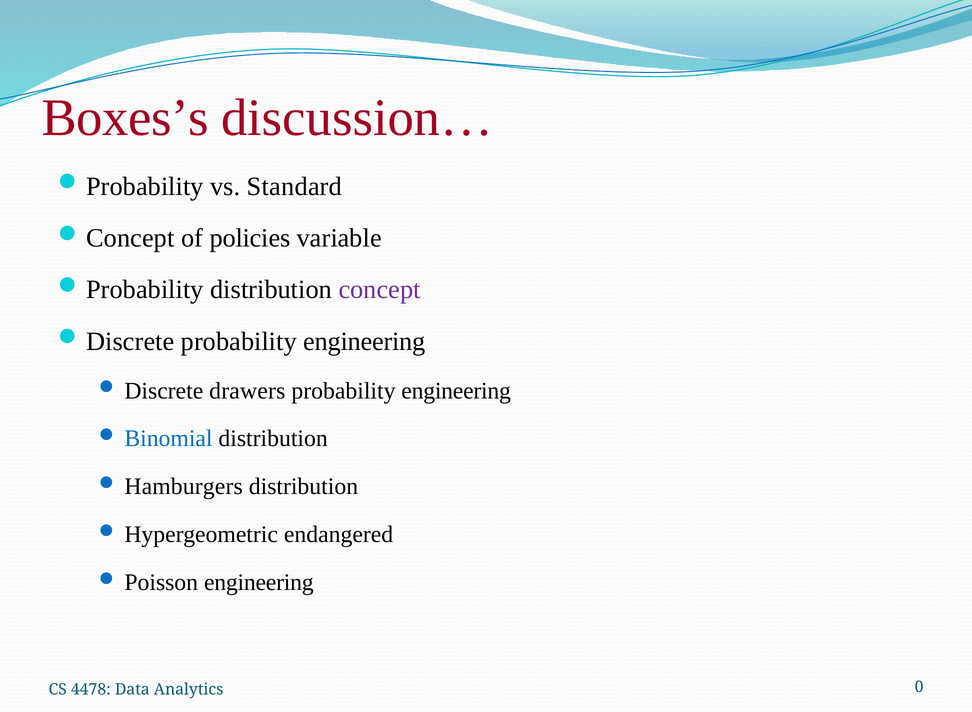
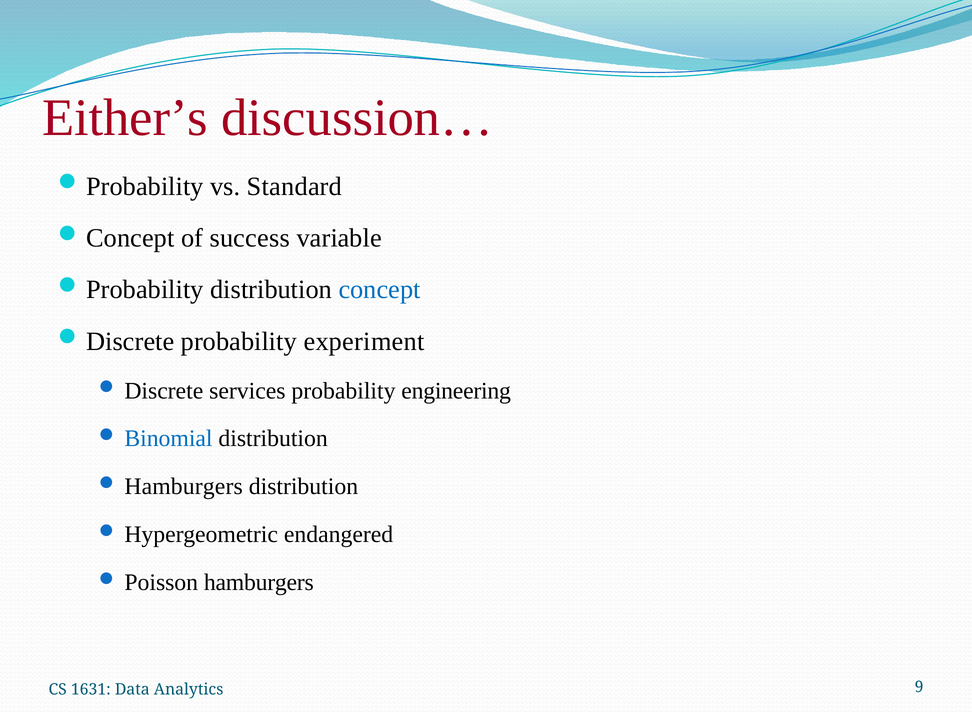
Boxes’s: Boxes’s -> Either’s (125, 118)
policies: policies -> success (250, 238)
concept colour: purple -> blue (380, 290)
engineering: engineering -> experiment (364, 341)
drawers: drawers -> services (247, 391)
Poisson engineering: engineering -> hamburgers (259, 583)
4478: 4478 -> 1631 (91, 689)
0: 0 -> 9 (919, 687)
